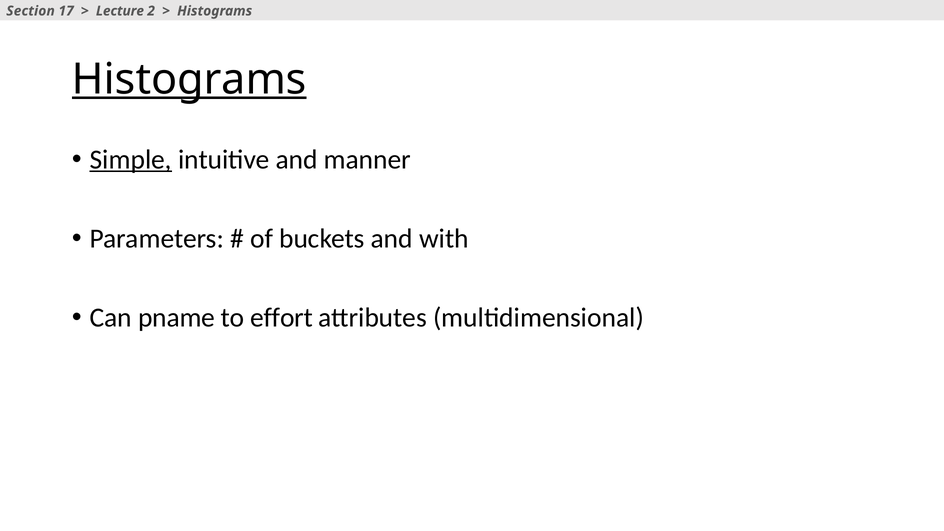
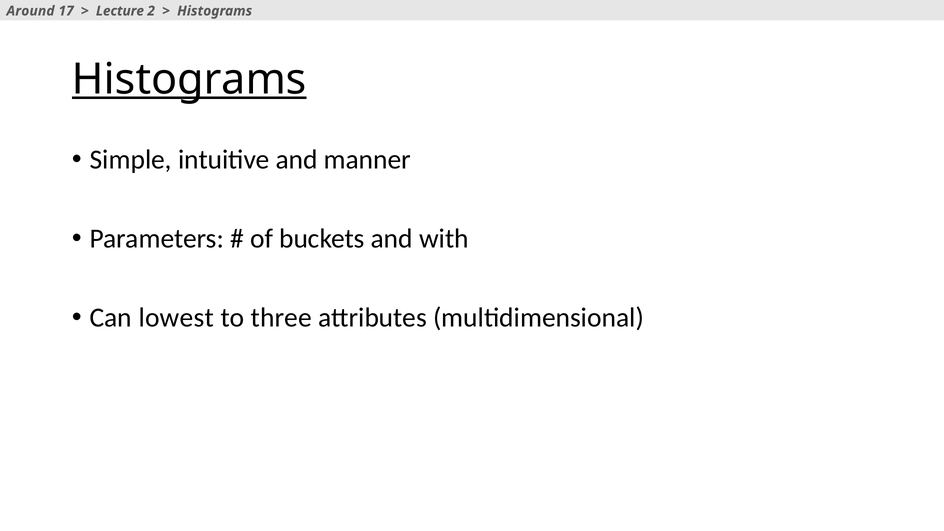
Section: Section -> Around (31, 11)
Simple underline: present -> none (131, 160)
pname: pname -> lowest (176, 318)
effort: effort -> three (281, 318)
